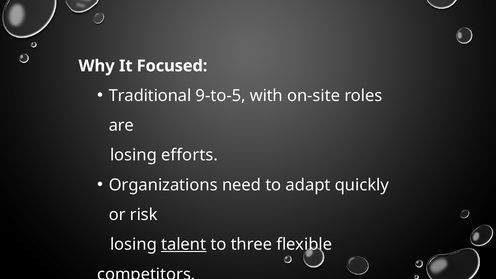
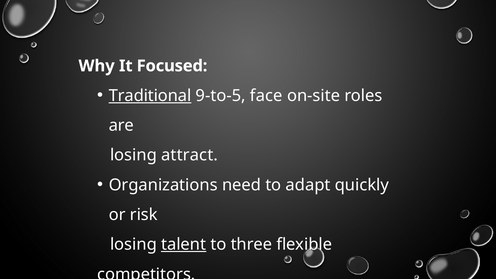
Traditional underline: none -> present (150, 96)
with: with -> face (266, 96)
efforts: efforts -> attract (190, 155)
